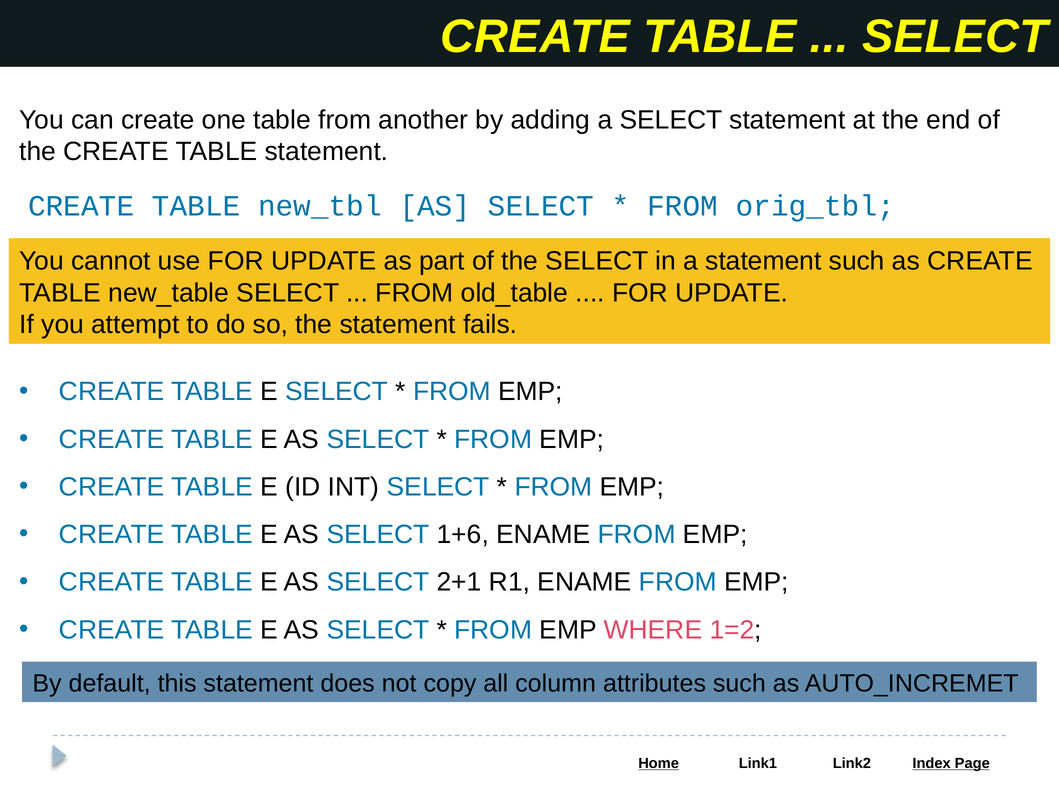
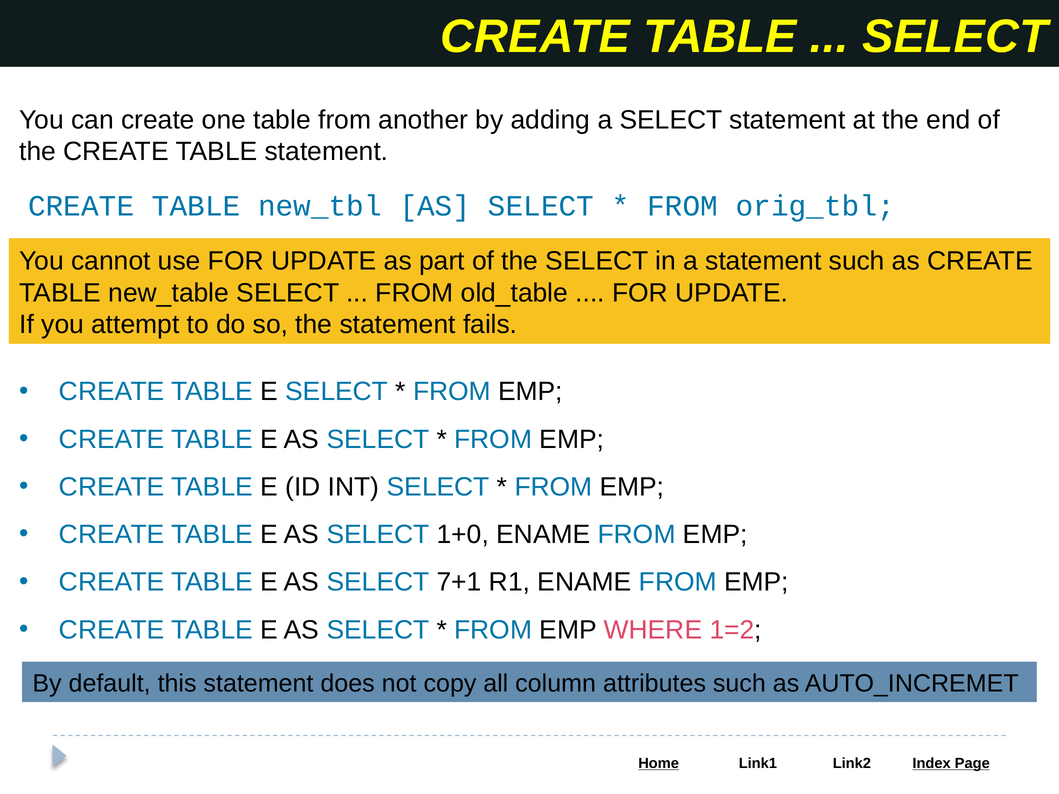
1+6: 1+6 -> 1+0 (463, 535)
2+1: 2+1 -> 7+1 (459, 582)
